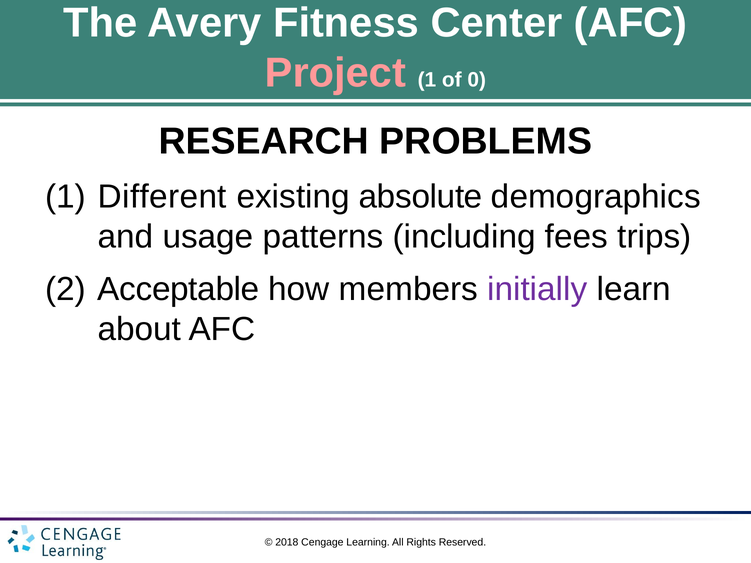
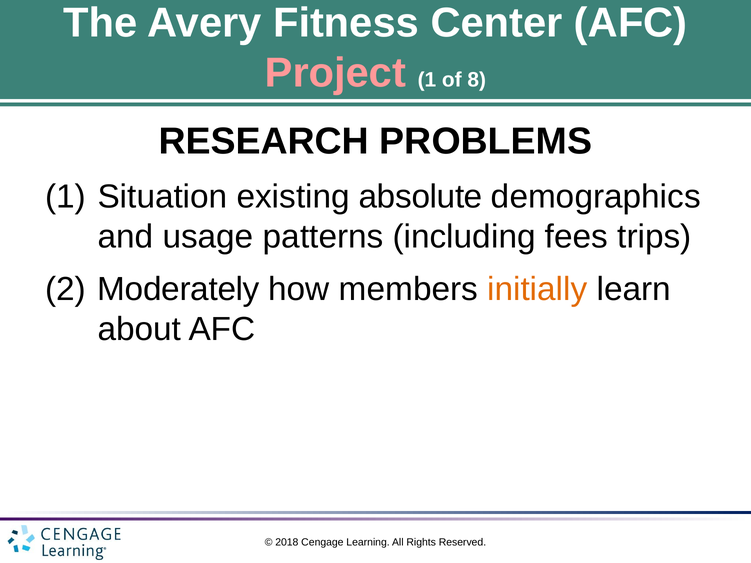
0: 0 -> 8 (477, 80)
Different: Different -> Situation (163, 197)
Acceptable: Acceptable -> Moderately (178, 290)
initially colour: purple -> orange (537, 290)
